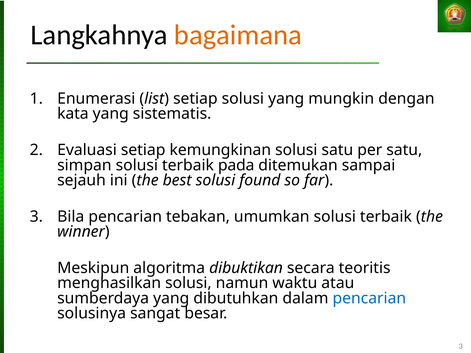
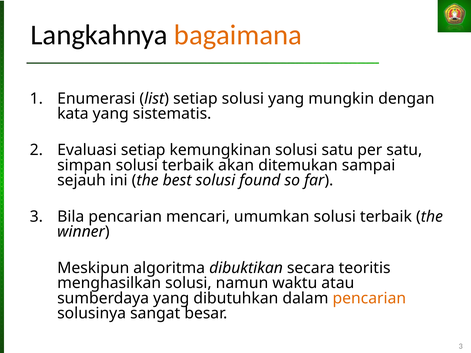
pada: pada -> akan (236, 165)
tebakan: tebakan -> mencari (198, 217)
pencarian colour: blue -> orange (369, 298)
